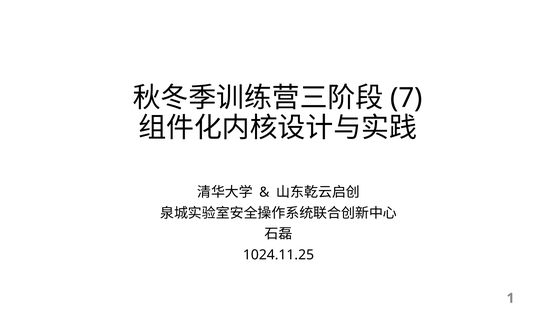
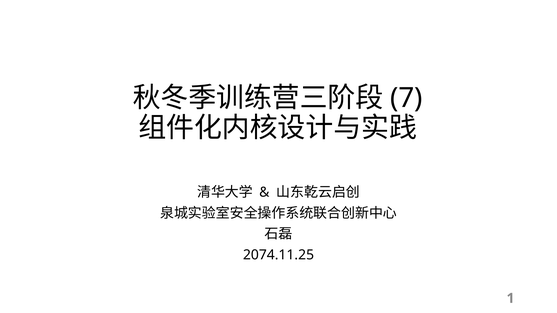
1024.11.25: 1024.11.25 -> 2074.11.25 (278, 255)
